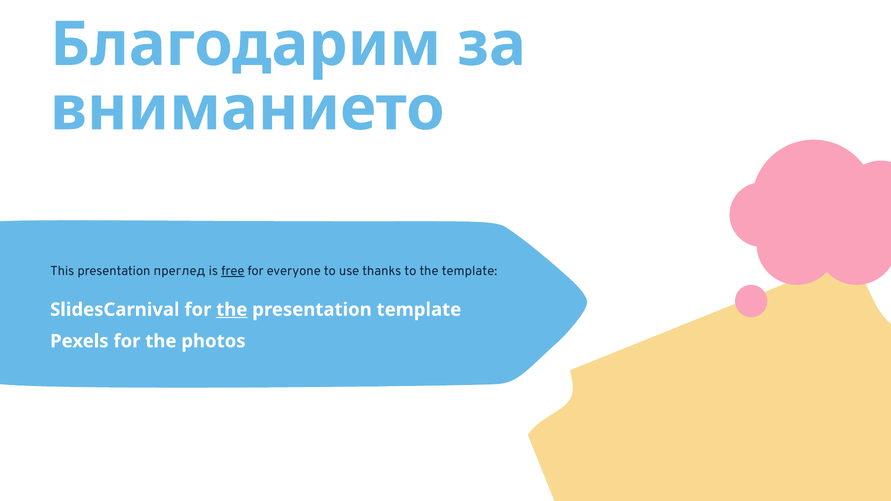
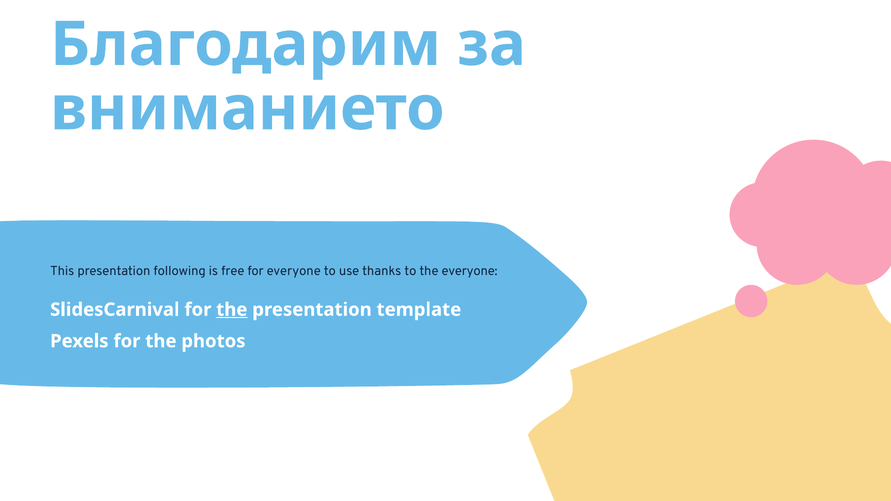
преглед: преглед -> following (180, 271)
free underline: present -> none (233, 271)
the template: template -> everyone (470, 271)
